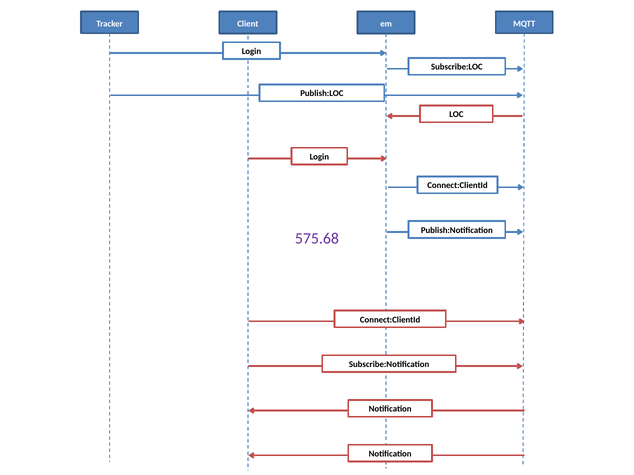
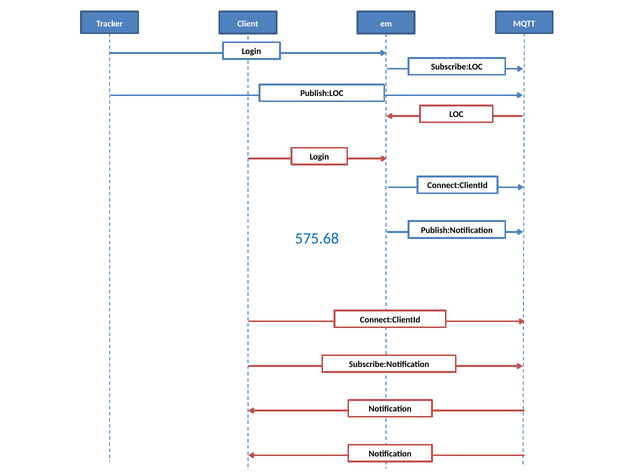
575.68 colour: purple -> blue (317, 239)
